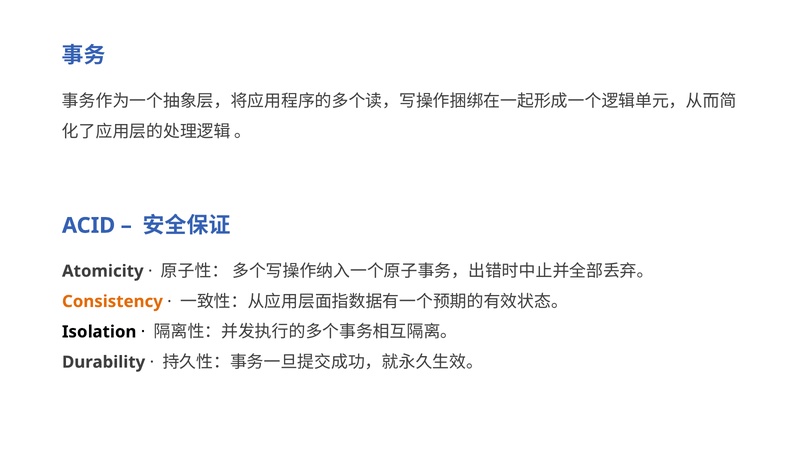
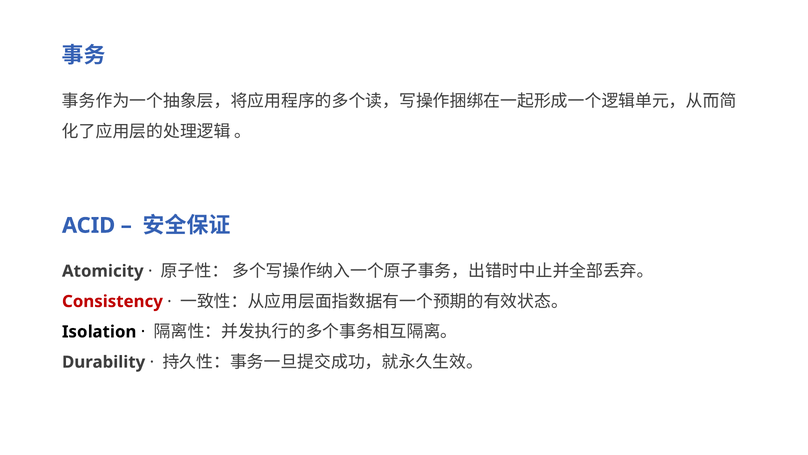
Consistency colour: orange -> red (112, 301)
